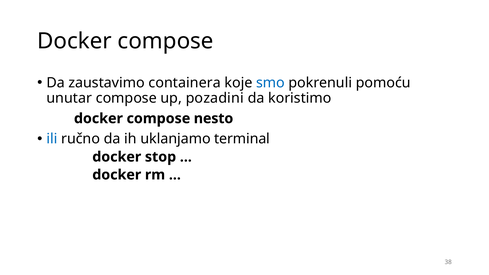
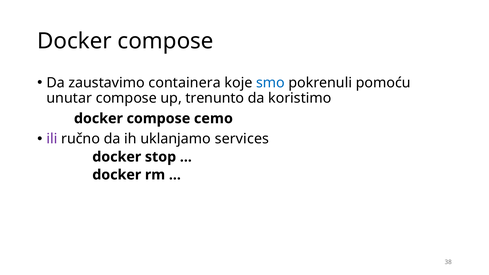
pozadini: pozadini -> trenunto (215, 98)
nesto: nesto -> cemo (213, 118)
ili colour: blue -> purple (52, 139)
terminal: terminal -> services (242, 139)
